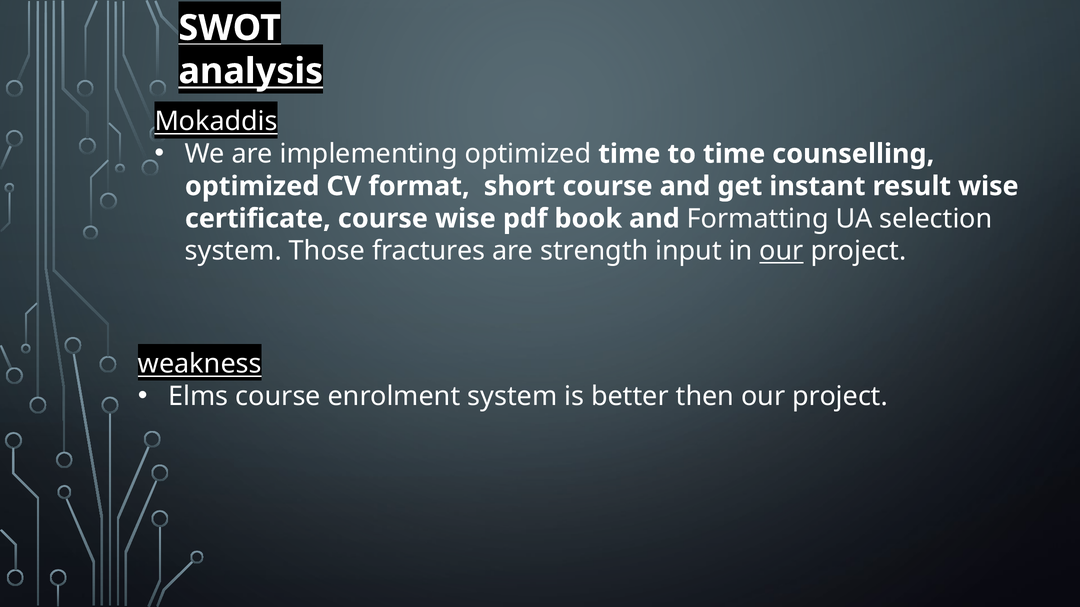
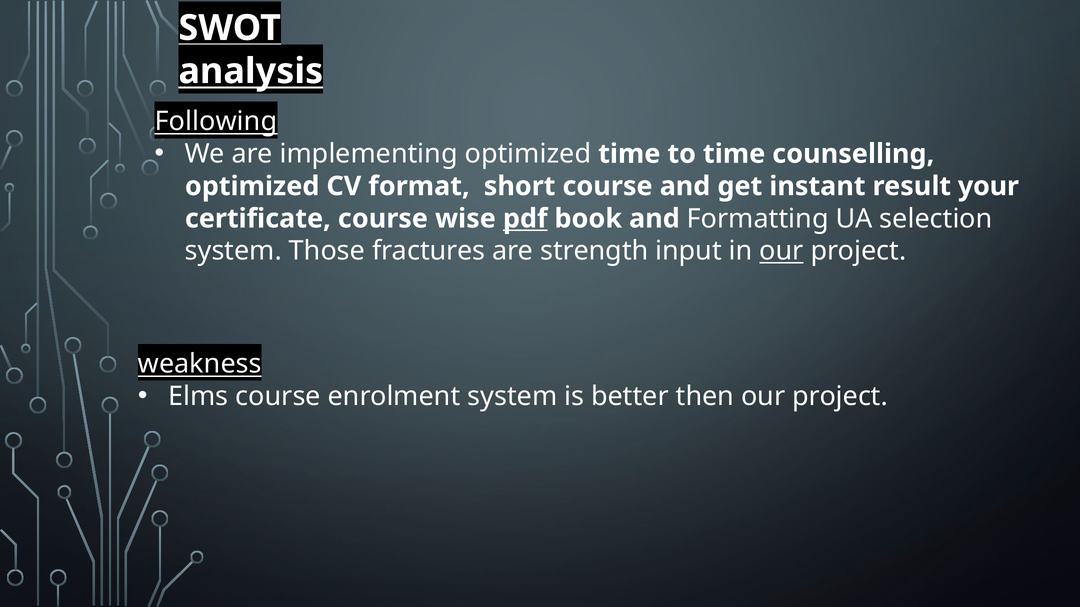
Mokaddis: Mokaddis -> Following (216, 122)
result wise: wise -> your (988, 186)
pdf underline: none -> present (525, 219)
